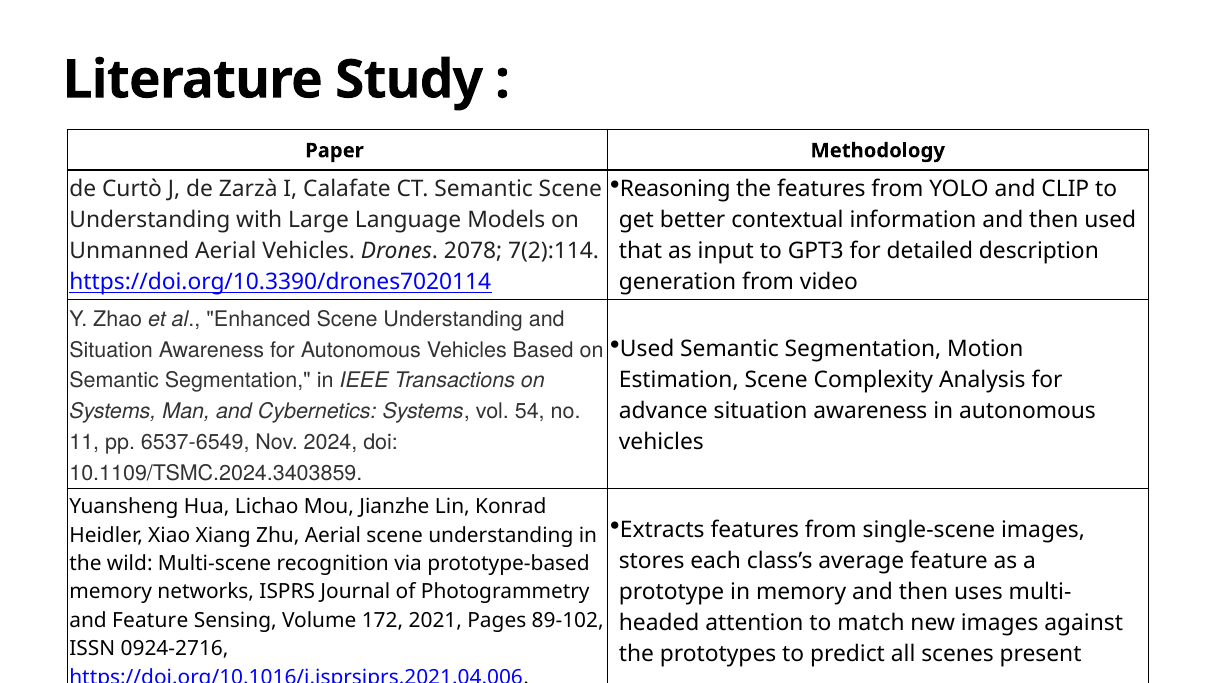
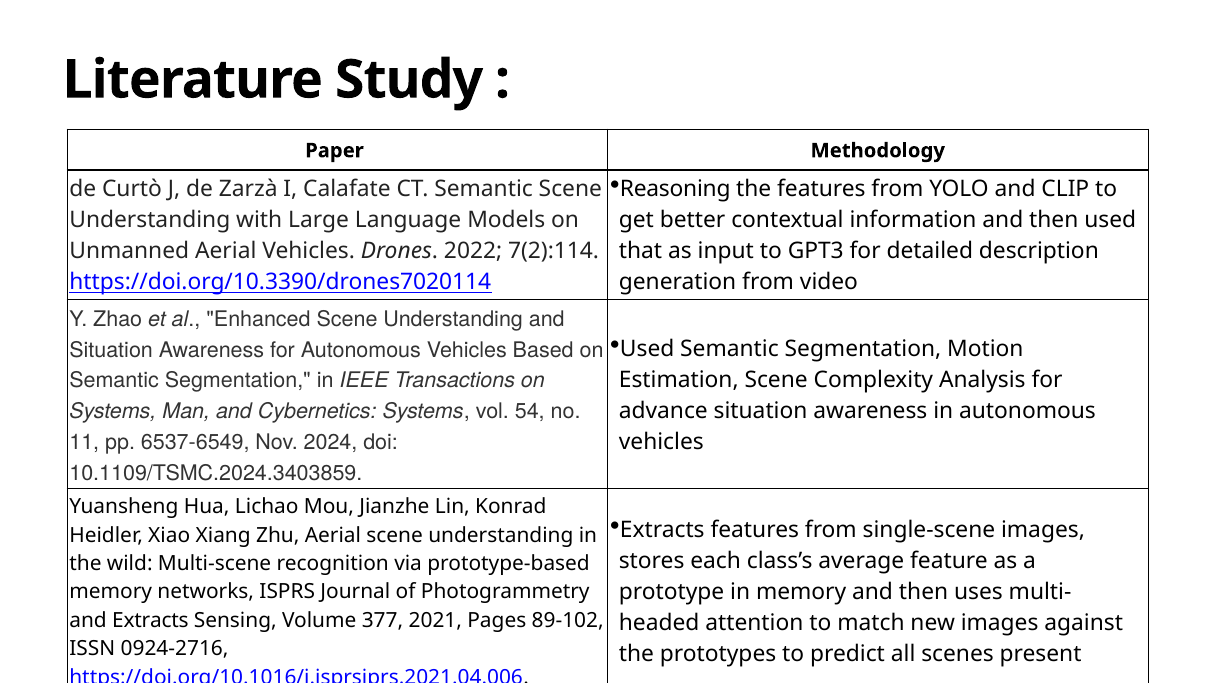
2078: 2078 -> 2022 (473, 252)
and Feature: Feature -> Extracts (150, 621)
172: 172 -> 377 (382, 621)
